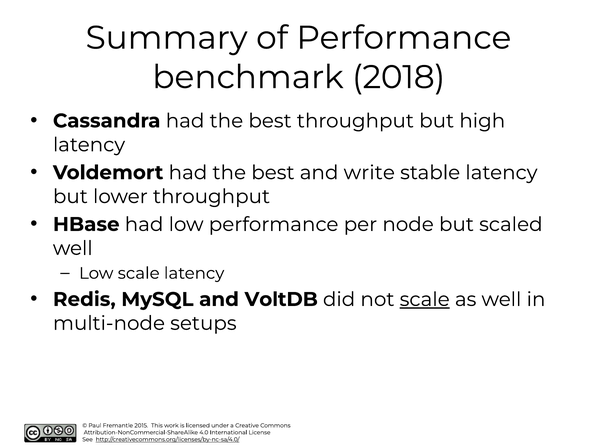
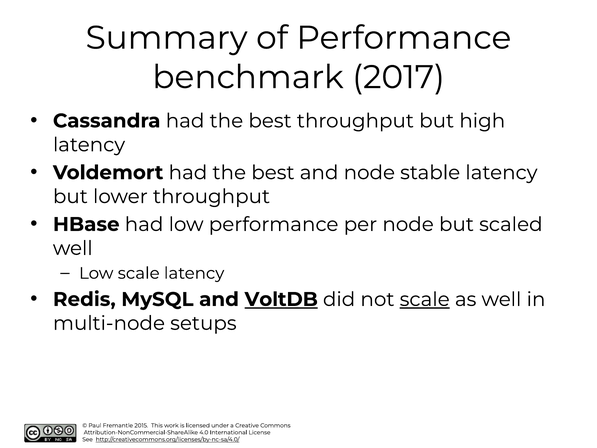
2018: 2018 -> 2017 (399, 77)
and write: write -> node (369, 173)
VoltDB underline: none -> present (281, 299)
